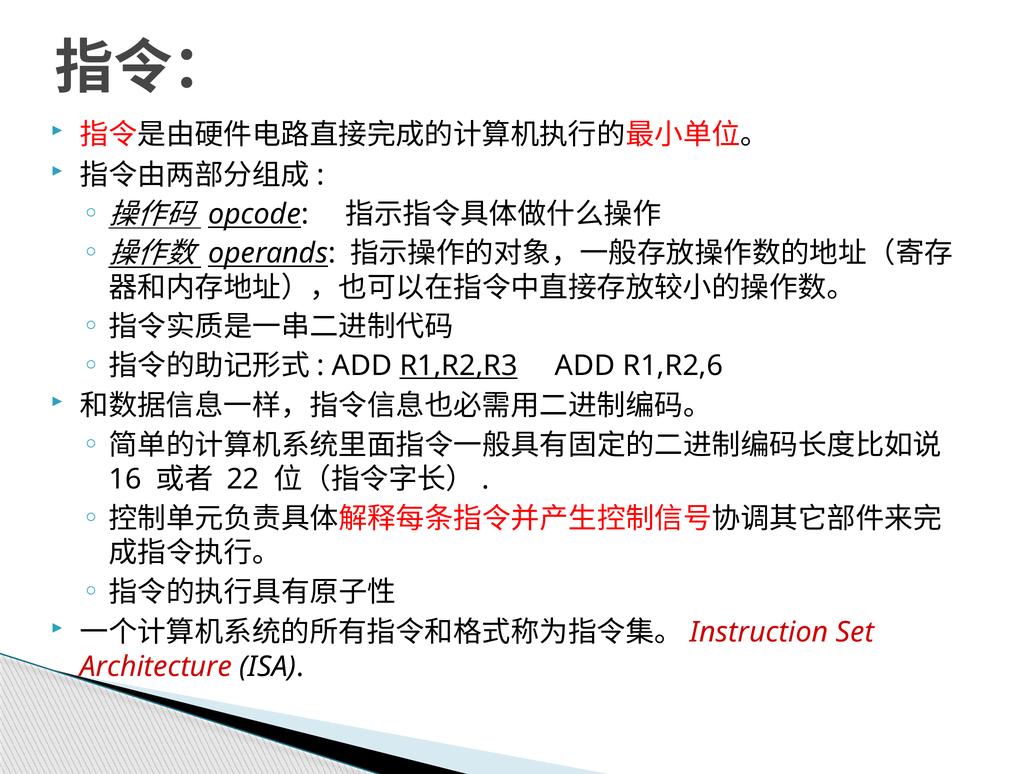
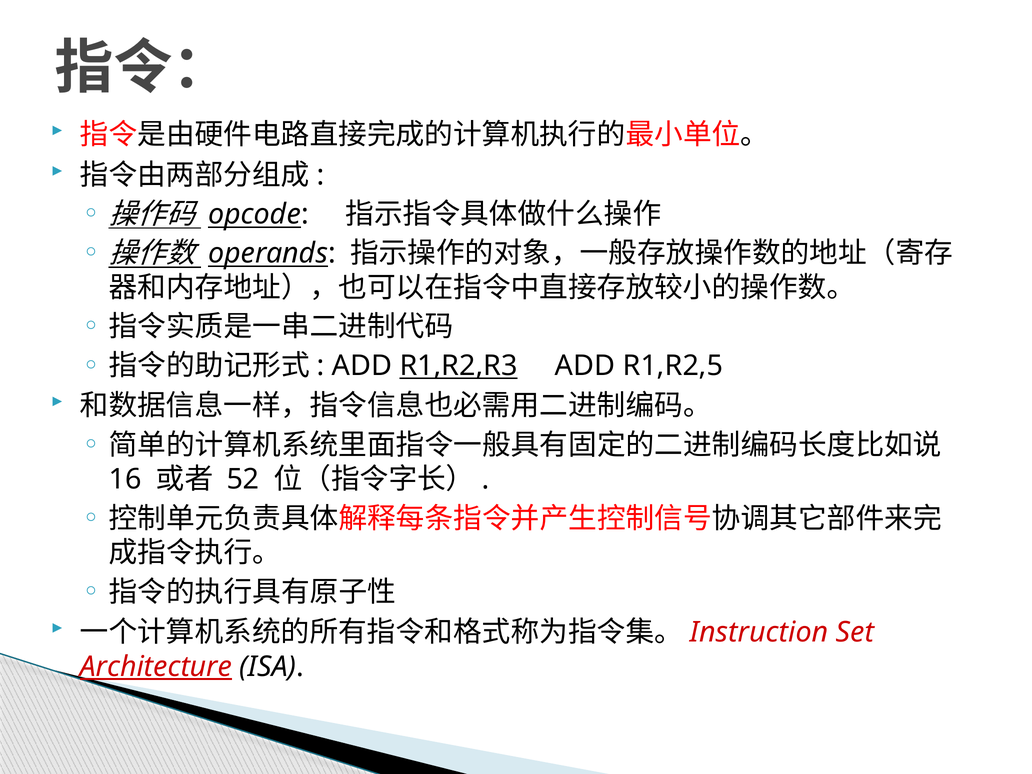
R1,R2,6: R1,R2,6 -> R1,R2,5 (673, 366)
22: 22 -> 52 (243, 480)
Architecture underline: none -> present (156, 667)
